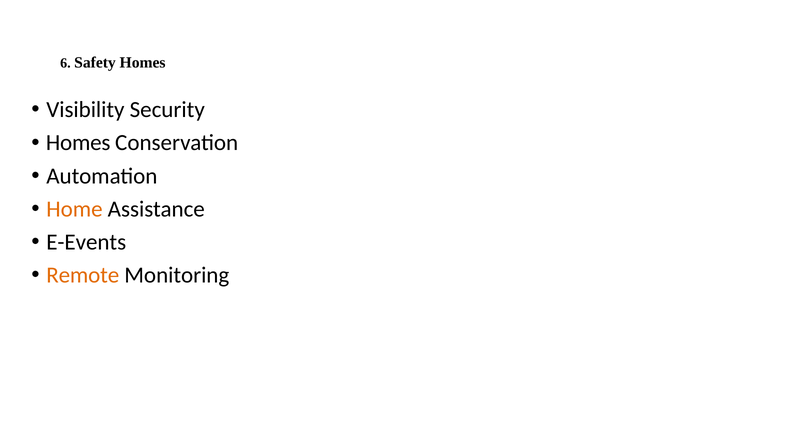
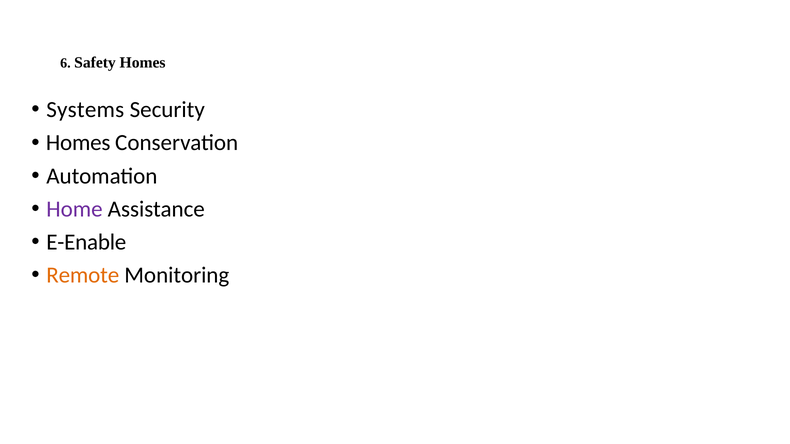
Visibility: Visibility -> Systems (85, 110)
Home colour: orange -> purple (74, 209)
E-Events: E-Events -> E-Enable (86, 242)
